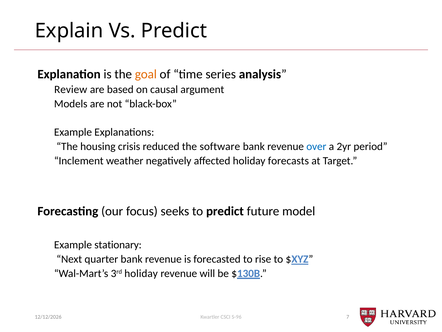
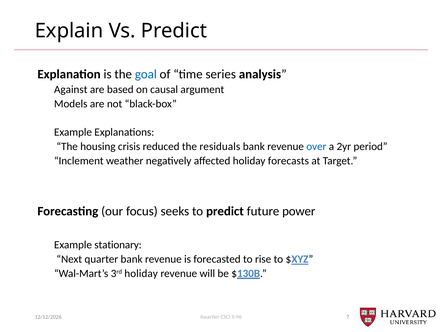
goal colour: orange -> blue (146, 74)
Review: Review -> Against (71, 89)
software: software -> residuals (220, 146)
model: model -> power (299, 211)
